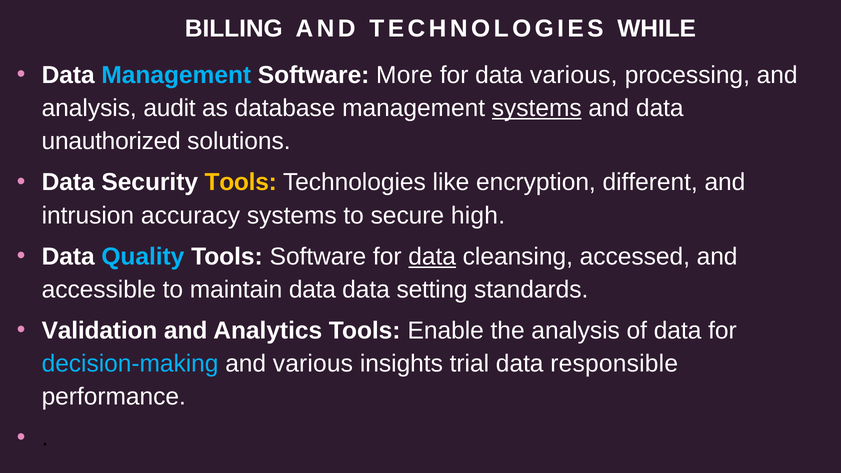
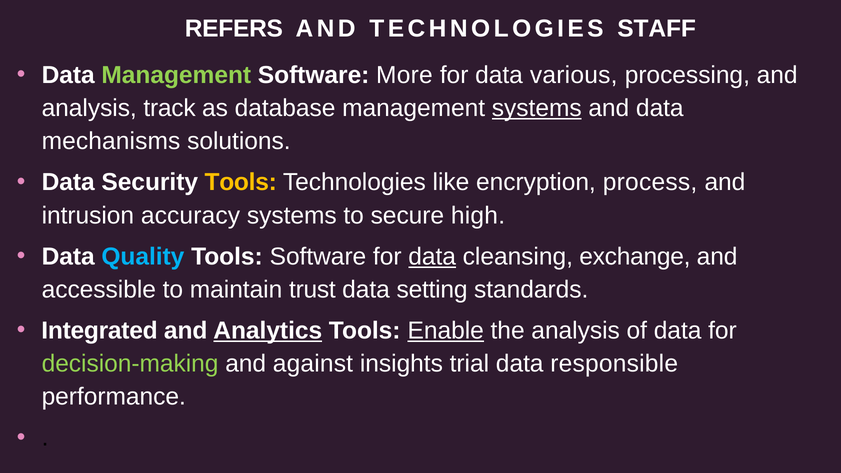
BILLING: BILLING -> REFERS (234, 29)
WHILE: WHILE -> STAFF (657, 29)
Management colour: light blue -> light green (176, 75)
audit: audit -> track (170, 108)
unauthorized: unauthorized -> mechanisms (111, 141)
different: different -> process (650, 182)
accessed: accessed -> exchange (635, 257)
maintain data: data -> trust (312, 290)
Validation: Validation -> Integrated (100, 331)
Analytics underline: none -> present (268, 331)
Enable underline: none -> present (446, 331)
decision-making colour: light blue -> light green (130, 364)
and various: various -> against (313, 364)
